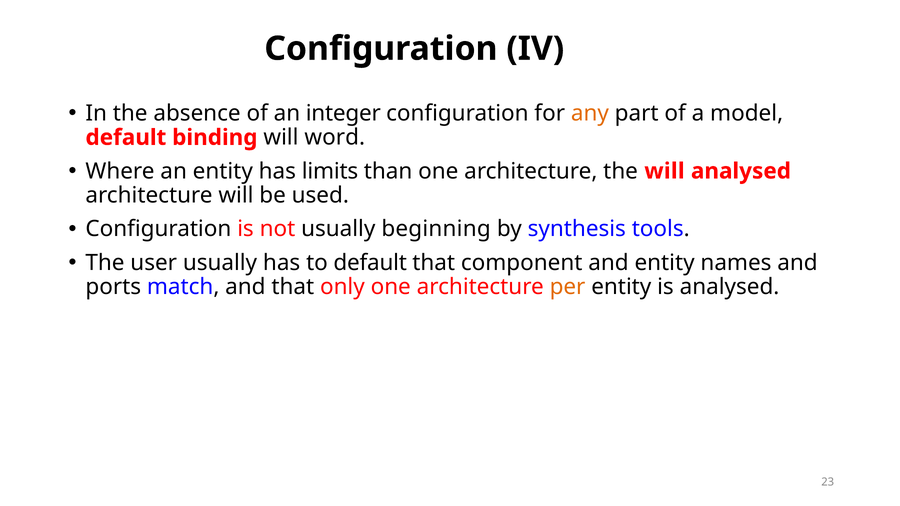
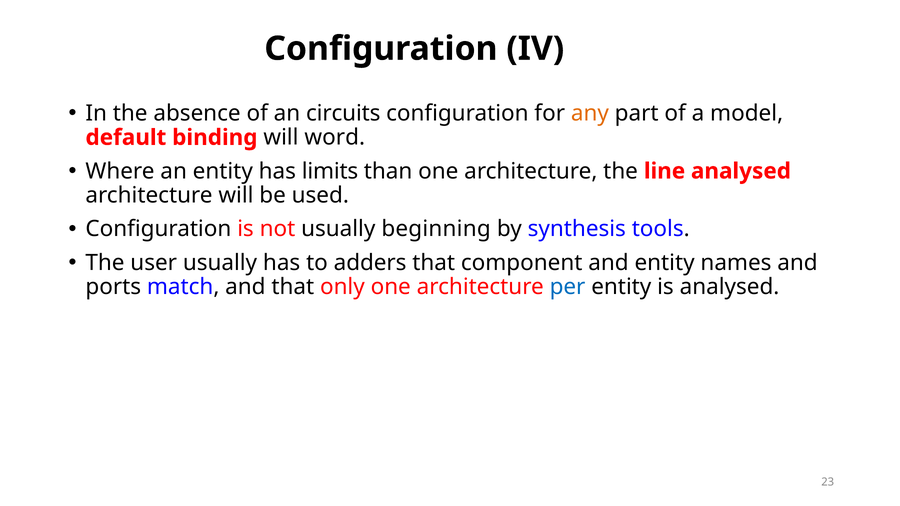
integer: integer -> circuits (343, 113)
the will: will -> line (665, 171)
to default: default -> adders (370, 263)
per colour: orange -> blue (568, 287)
